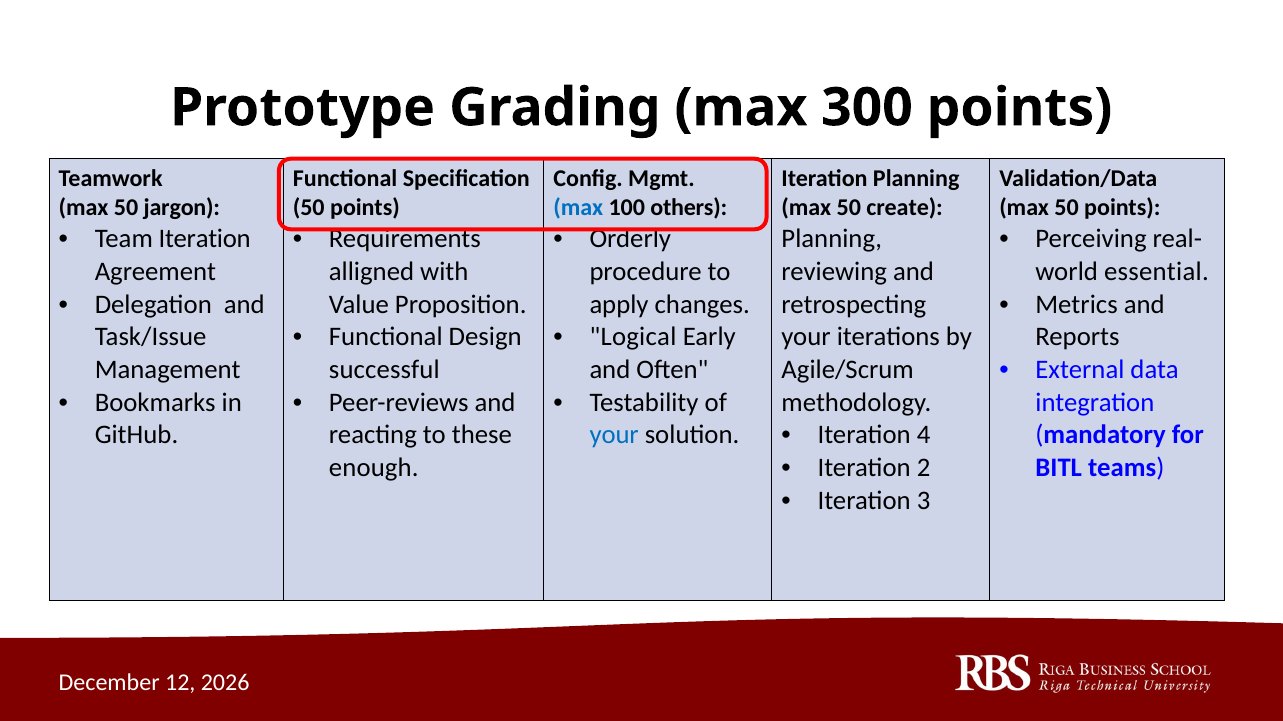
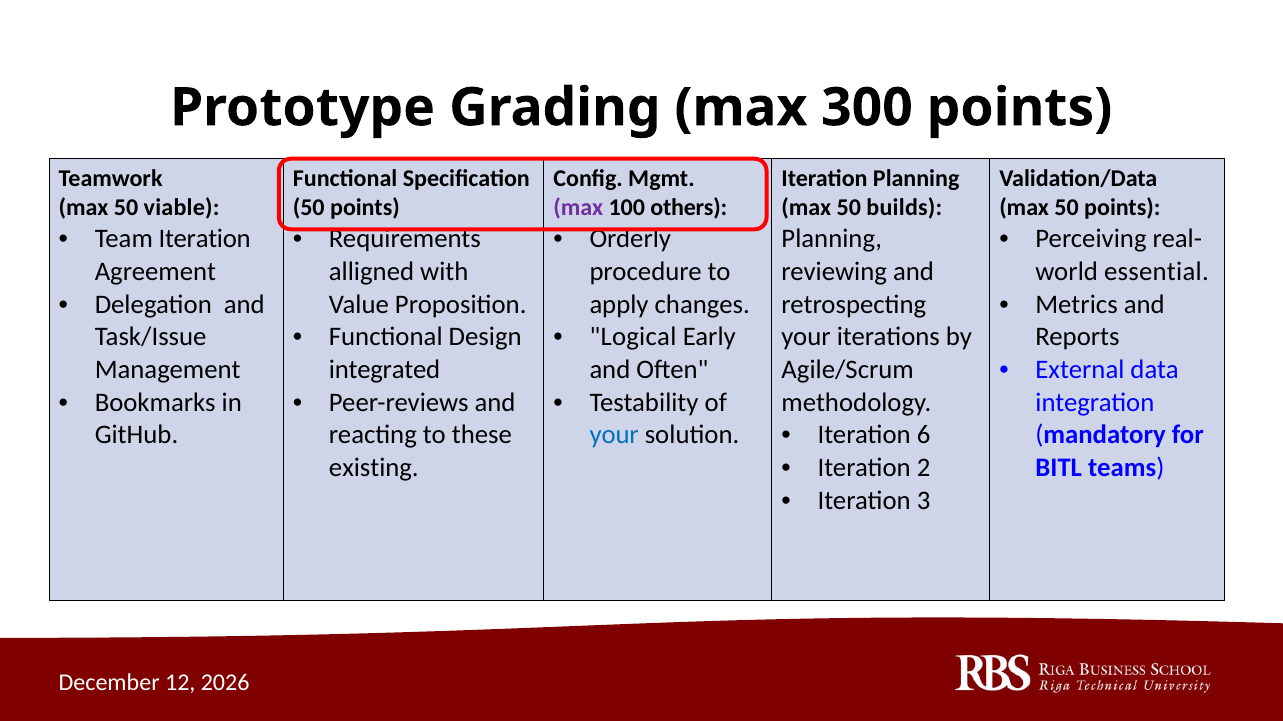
jargon: jargon -> viable (182, 208)
max colour: blue -> purple (578, 208)
create: create -> builds (904, 208)
successful: successful -> integrated (385, 370)
4: 4 -> 6 (924, 436)
enough: enough -> existing (374, 468)
